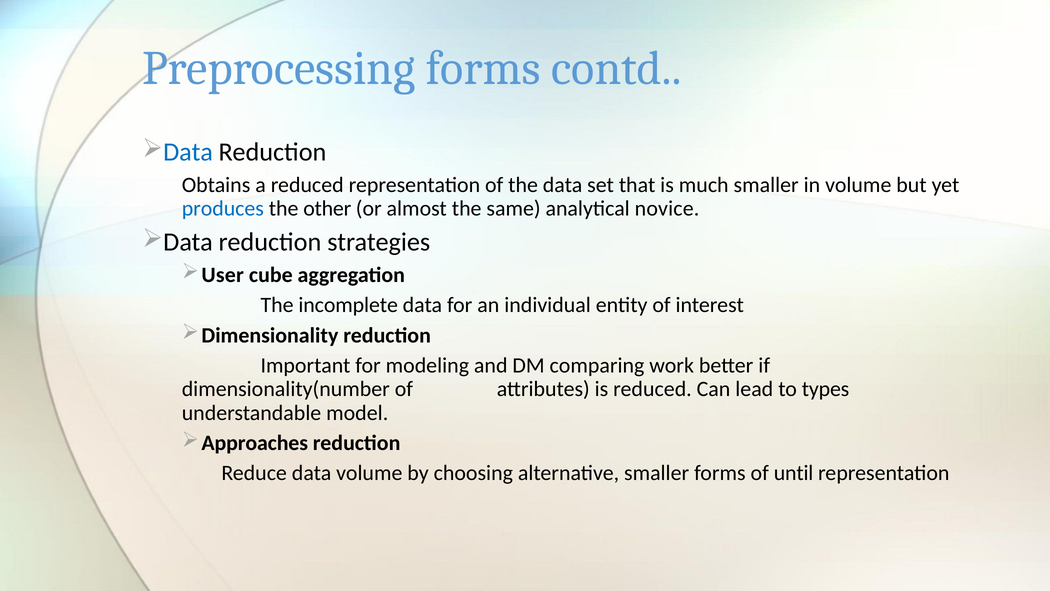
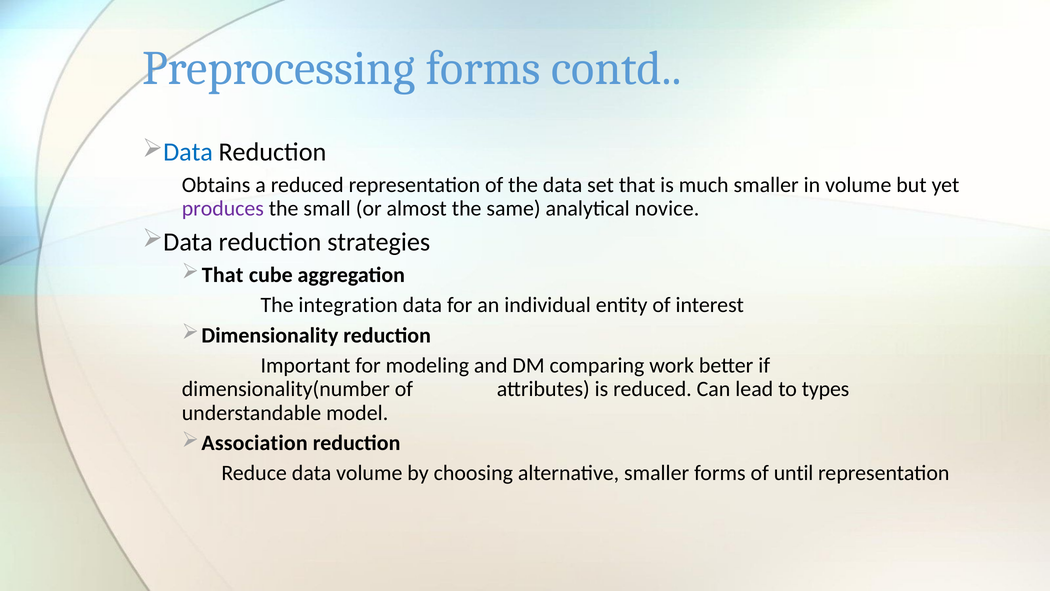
produces colour: blue -> purple (223, 208)
other: other -> small (327, 208)
User: User -> That (223, 275)
incomplete: incomplete -> integration (348, 305)
Approaches: Approaches -> Association (255, 443)
